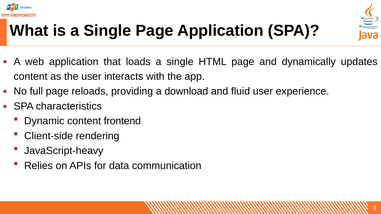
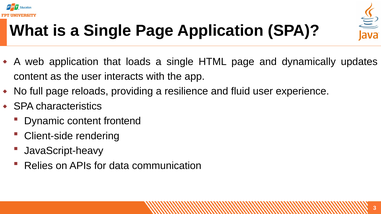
download: download -> resilience (186, 91)
